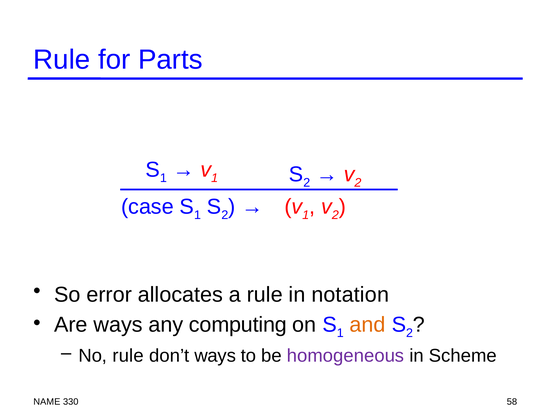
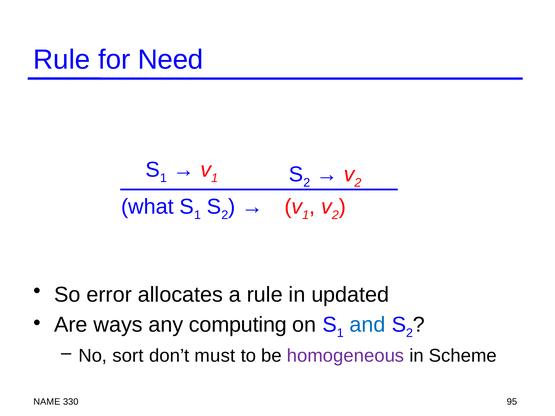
Parts: Parts -> Need (171, 60)
case: case -> what (147, 207)
notation: notation -> updated (350, 295)
and colour: orange -> blue (368, 325)
No rule: rule -> sort (128, 356)
don’t ways: ways -> must (215, 356)
58: 58 -> 95 (512, 402)
